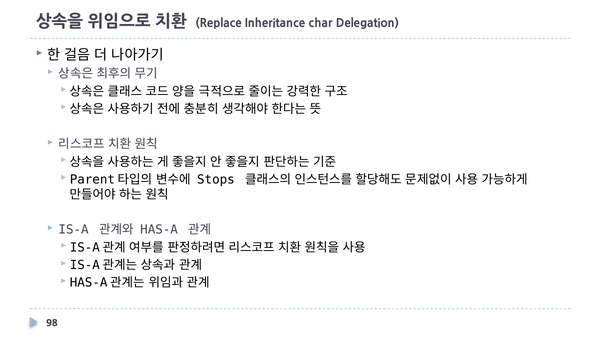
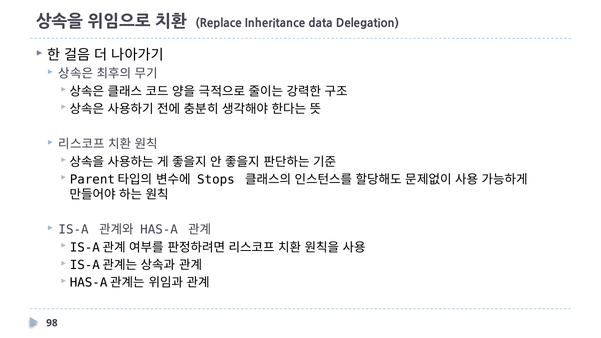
char: char -> data (321, 24)
